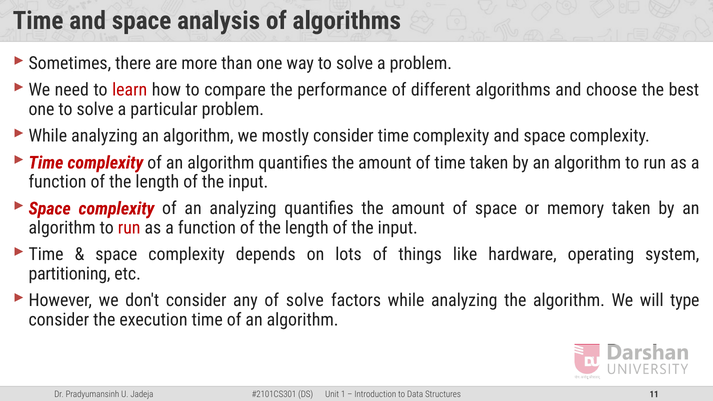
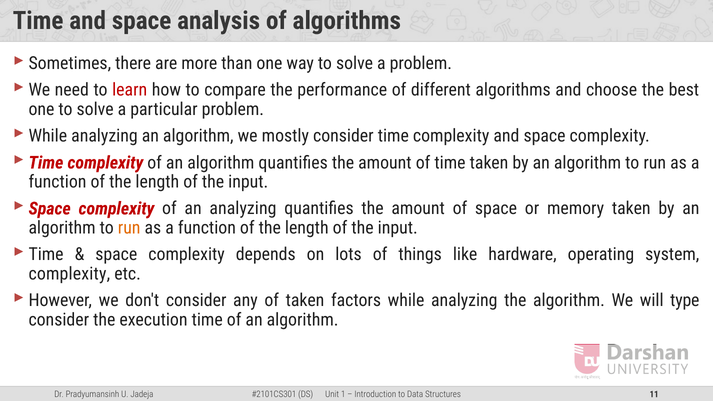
run colour: red -> orange (129, 228)
partitioning: partitioning -> complexity (69, 274)
of solve: solve -> taken (305, 300)
